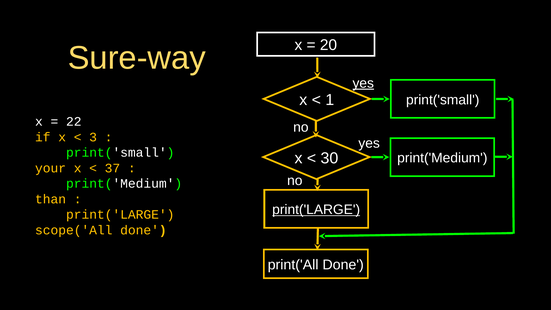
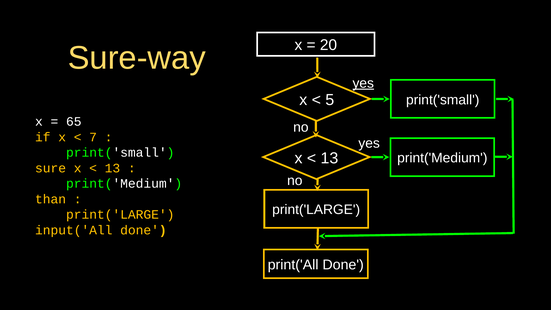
1: 1 -> 5 (330, 100)
22: 22 -> 65 (74, 122)
3: 3 -> 7 (93, 137)
30: 30 -> 13 (329, 158)
your: your -> sure (51, 168)
37: 37 -> 13 (112, 168)
print('LARGE underline: present -> none (316, 210)
scope('All: scope('All -> input('All (74, 230)
